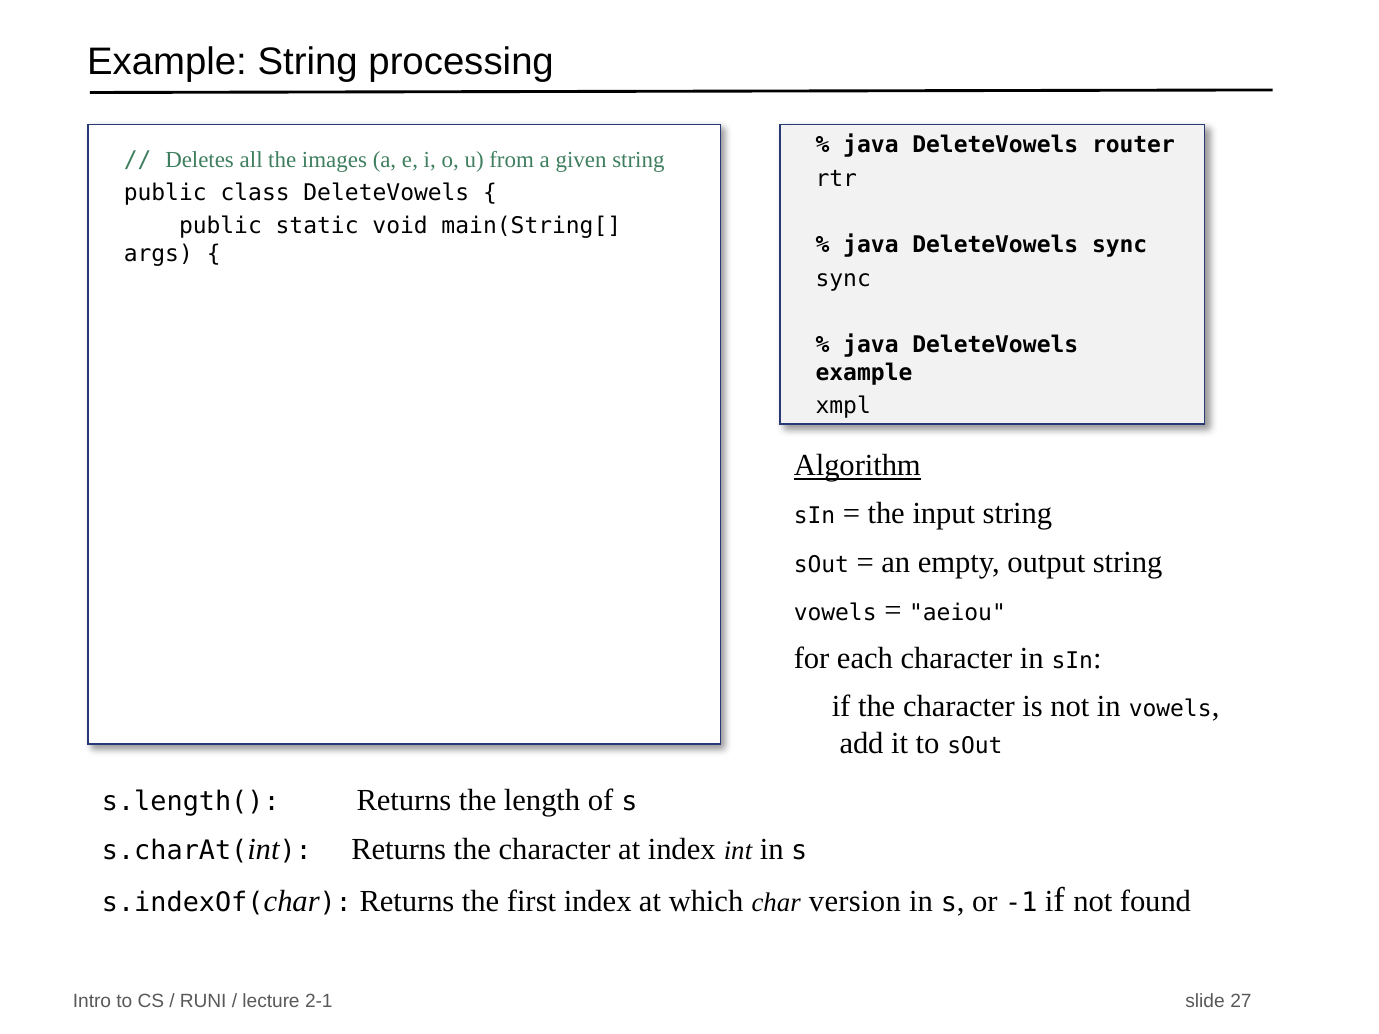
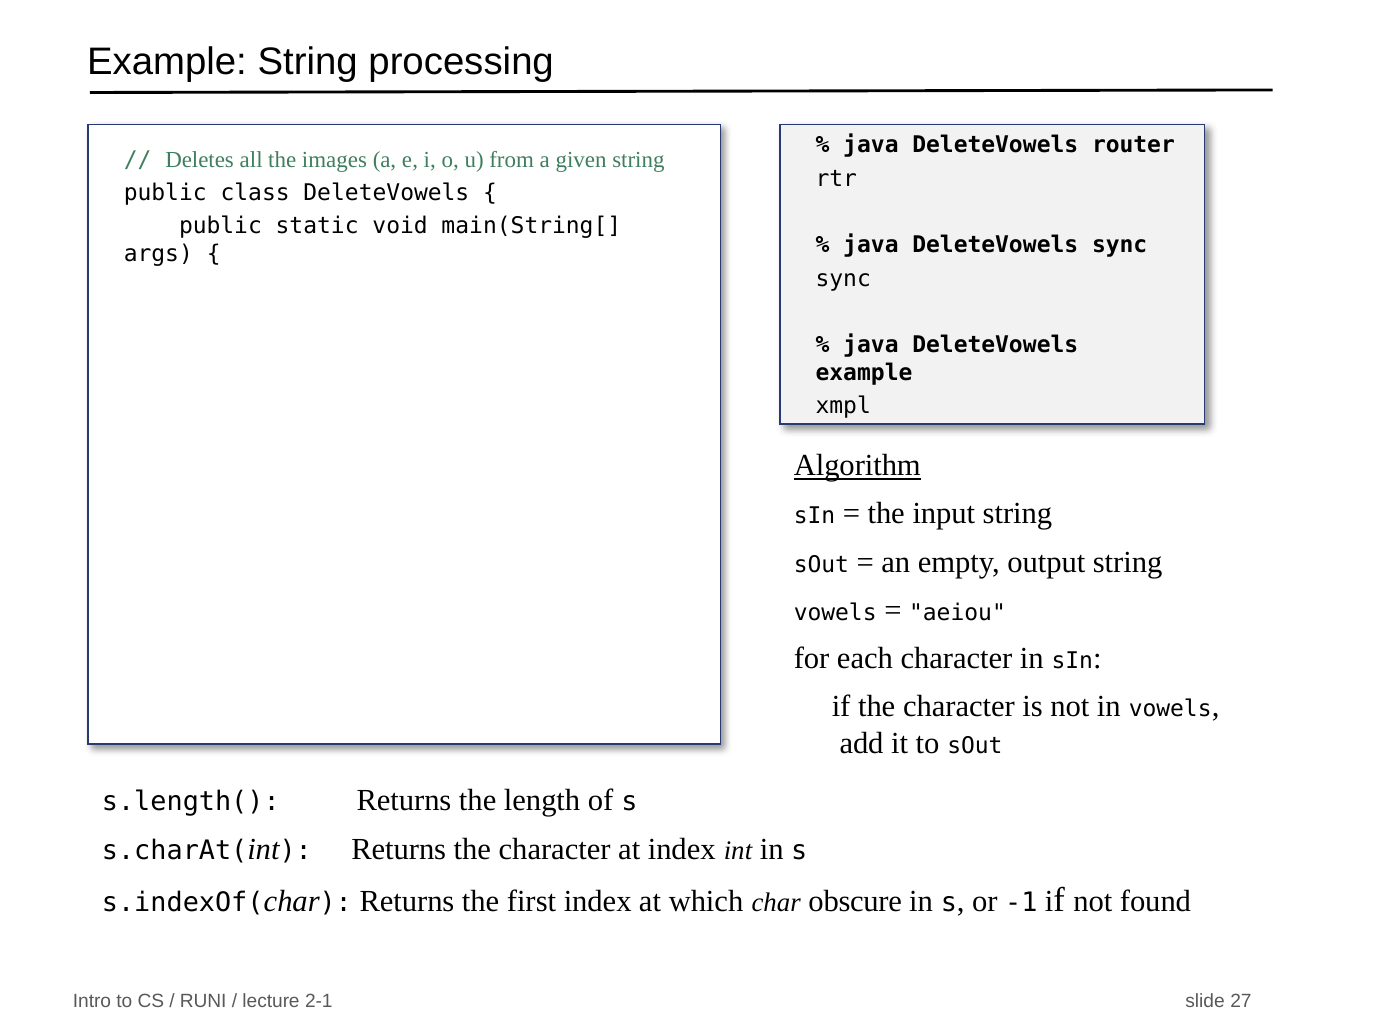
version: version -> obscure (855, 902)
